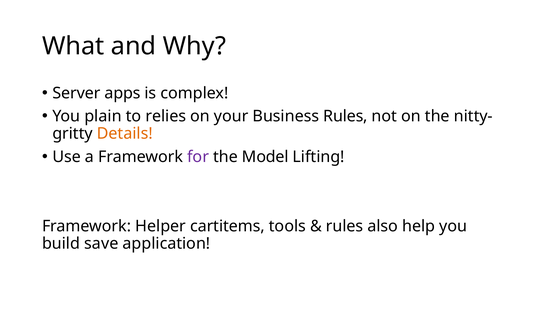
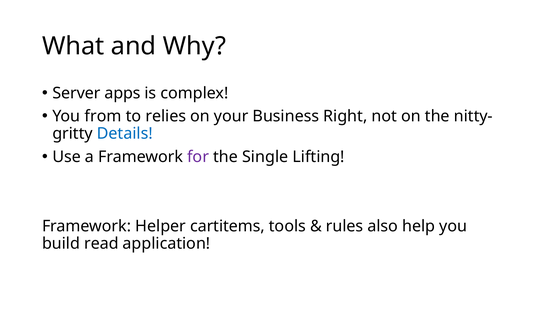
plain: plain -> from (103, 116)
Business Rules: Rules -> Right (345, 116)
Details colour: orange -> blue (125, 134)
Model: Model -> Single (265, 157)
save: save -> read (101, 243)
